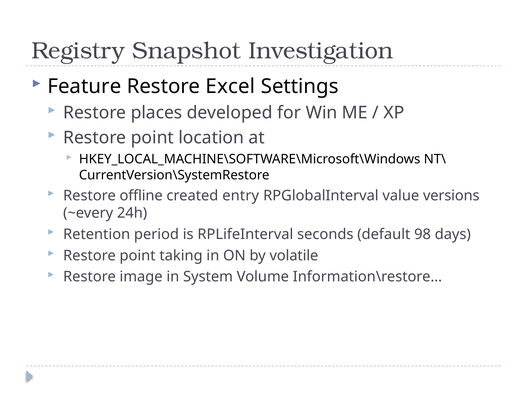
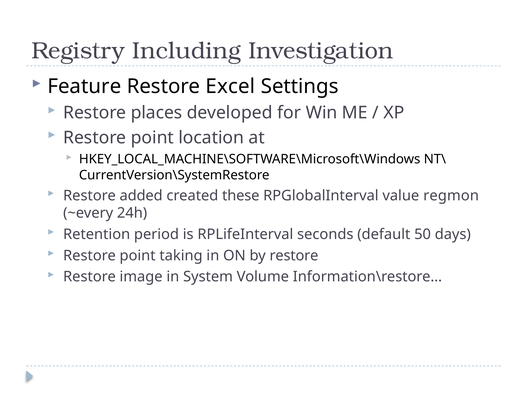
Snapshot: Snapshot -> Including (187, 51)
offline: offline -> added (141, 196)
entry: entry -> these (241, 196)
versions: versions -> regmon (451, 196)
98: 98 -> 50 (423, 234)
by volatile: volatile -> restore (294, 256)
